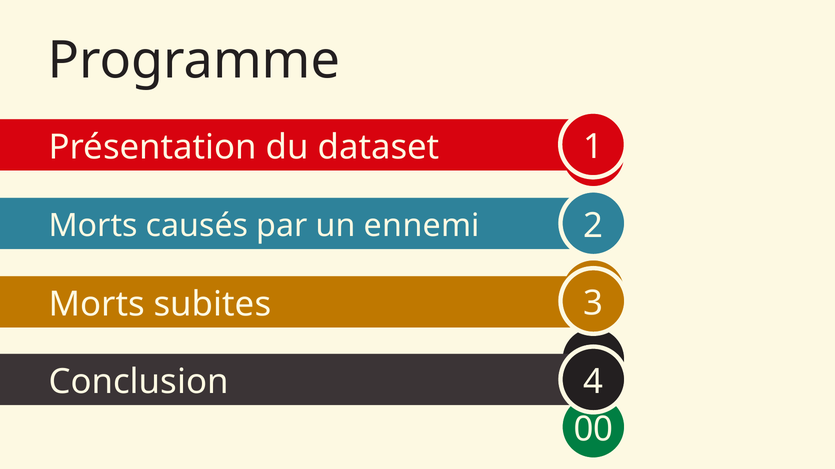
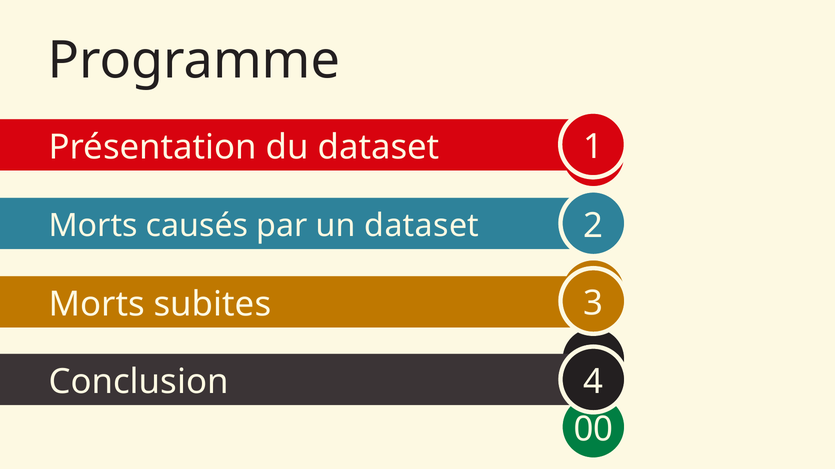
un ennemi: ennemi -> dataset (422, 226)
